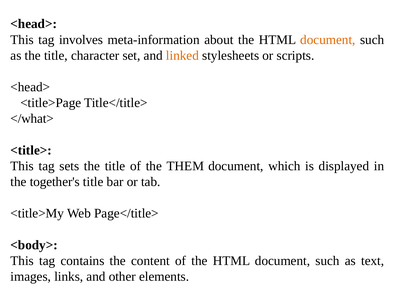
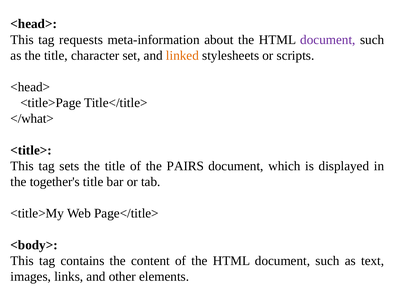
involves: involves -> requests (81, 40)
document colour: orange -> purple (328, 40)
THEM: THEM -> PAIRS (185, 166)
